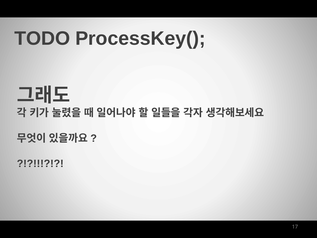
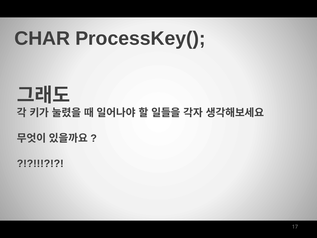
TODO: TODO -> CHAR (42, 39)
